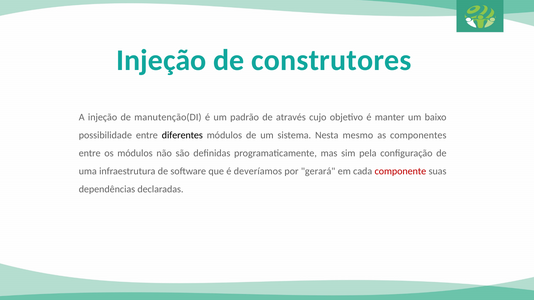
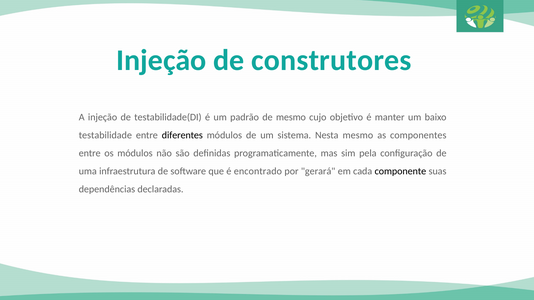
manutenção(DI: manutenção(DI -> testabilidade(DI (168, 117)
de através: através -> mesmo (291, 117)
possibilidade: possibilidade -> testabilidade (105, 135)
deveríamos: deveríamos -> encontrado (258, 171)
componente colour: red -> black (400, 171)
